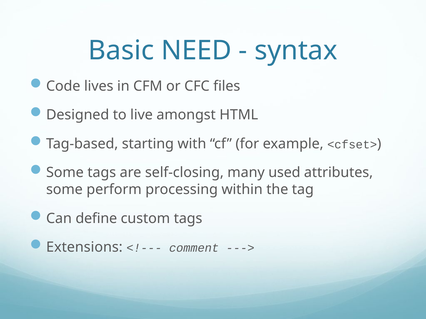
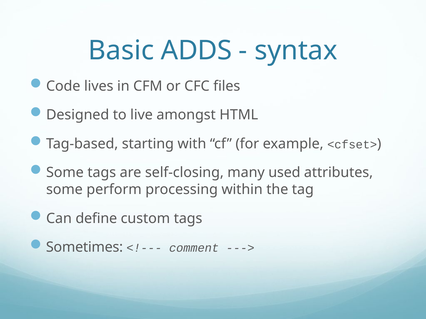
NEED: NEED -> ADDS (197, 51)
Extensions: Extensions -> Sometimes (84, 248)
